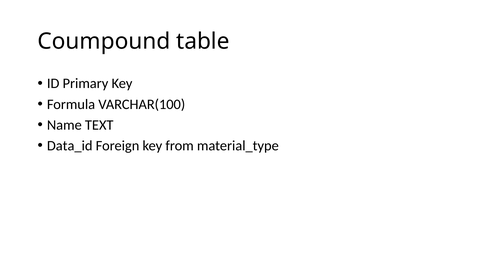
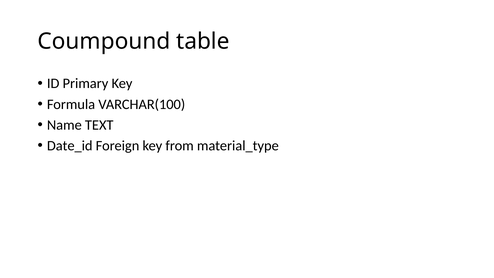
Data_id: Data_id -> Date_id (70, 146)
